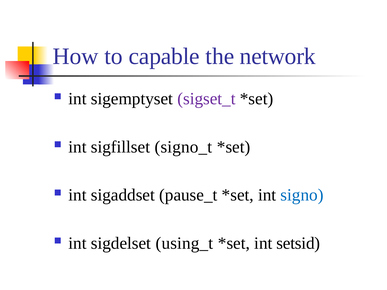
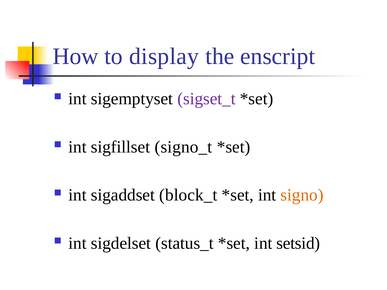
capable: capable -> display (164, 56)
network: network -> enscript (278, 56)
pause_t: pause_t -> block_t (188, 195)
signo colour: blue -> orange (302, 195)
using_t: using_t -> status_t (184, 243)
